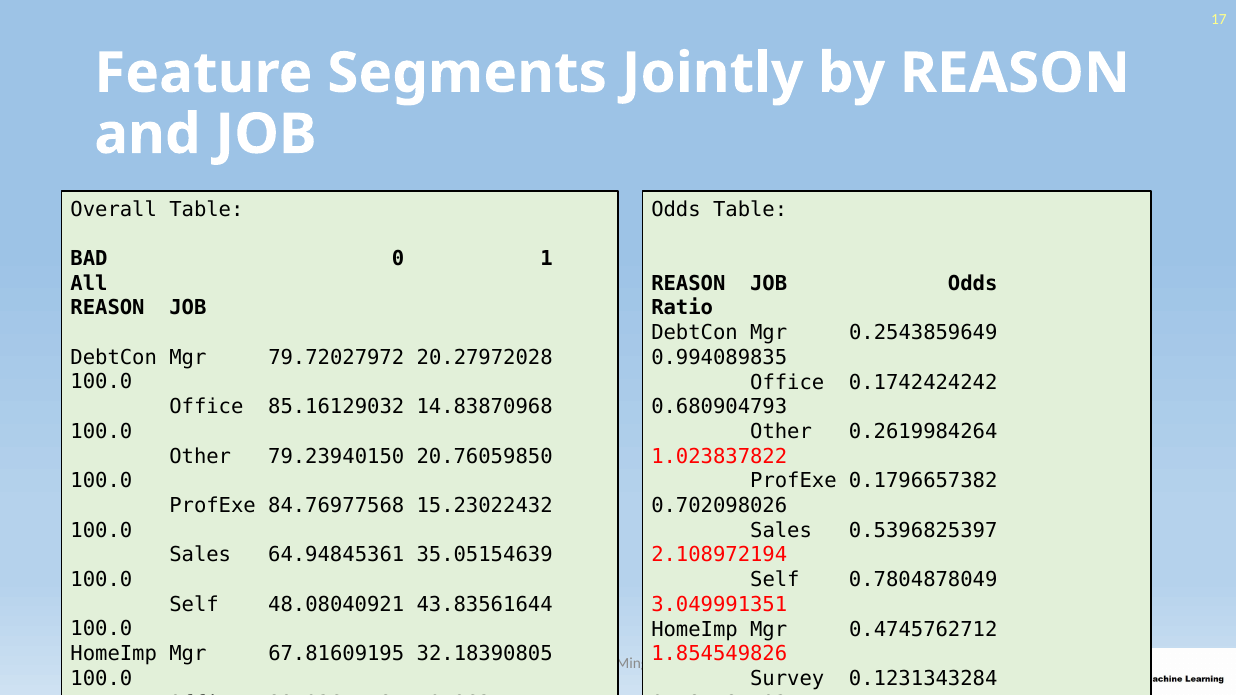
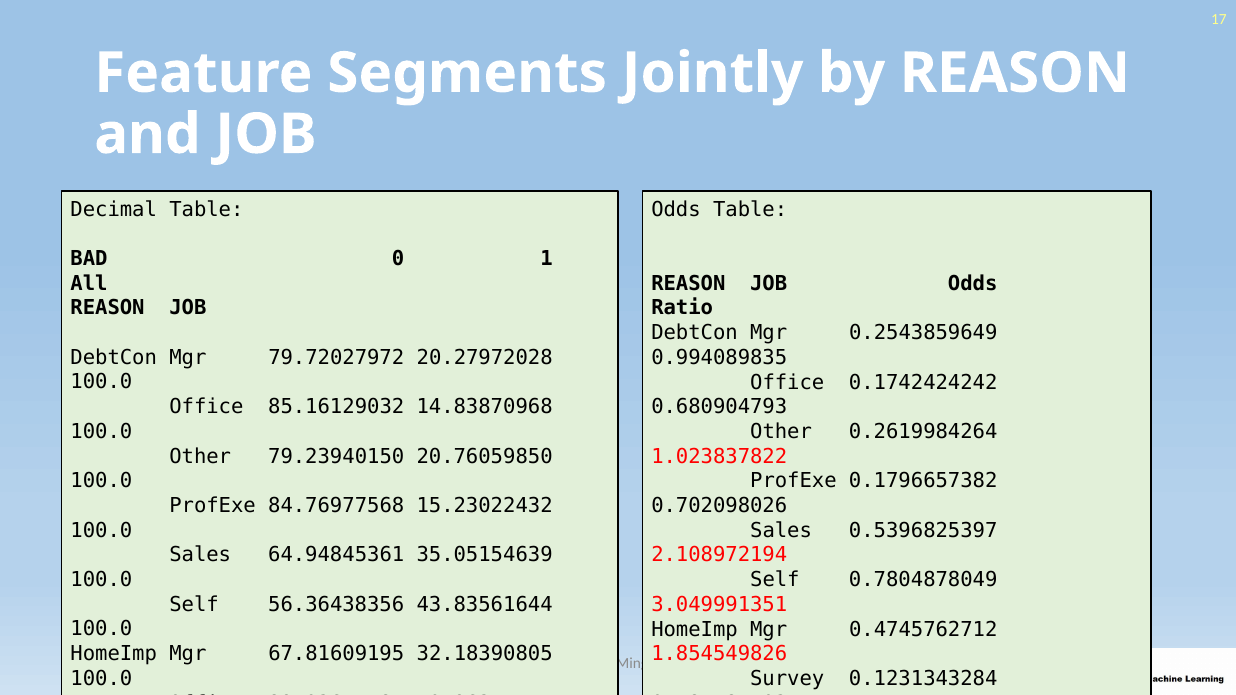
Overall: Overall -> Decimal (114, 209)
48.08040921: 48.08040921 -> 56.36438356 (336, 605)
